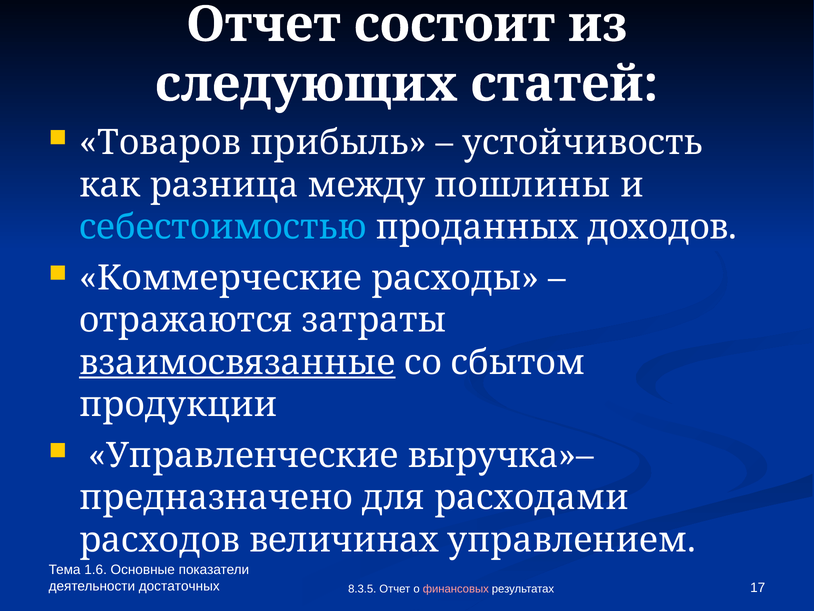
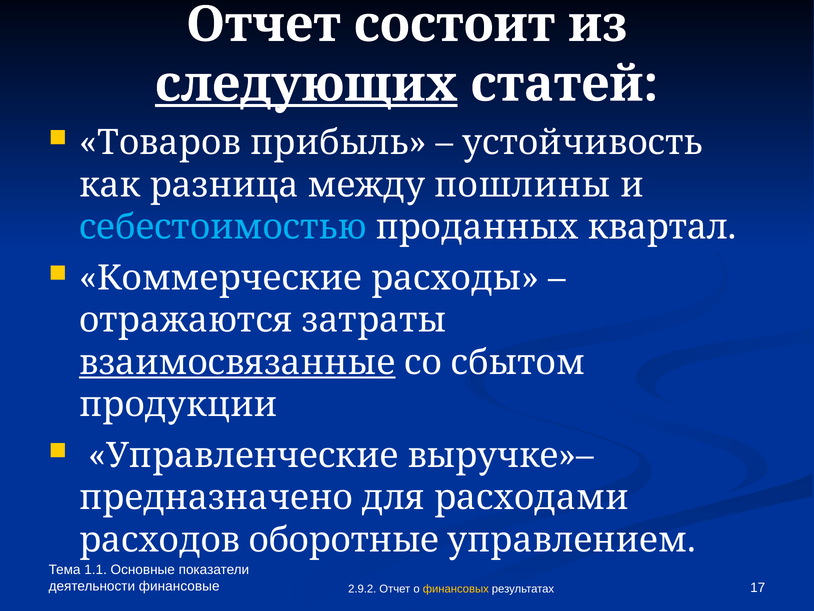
следующих underline: none -> present (306, 84)
доходов: доходов -> квартал (662, 227)
выручка»–: выручка»– -> выручке»– (501, 455)
величинах: величинах -> оборотные (344, 540)
1.6: 1.6 -> 1.1 (96, 569)
достаточных: достаточных -> финансовые (179, 586)
8.3.5: 8.3.5 -> 2.9.2 (362, 588)
финансовых colour: pink -> yellow (456, 588)
